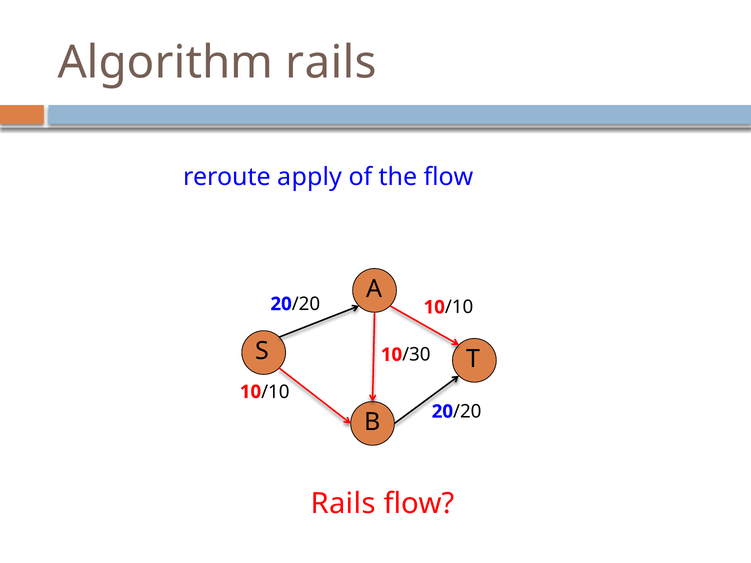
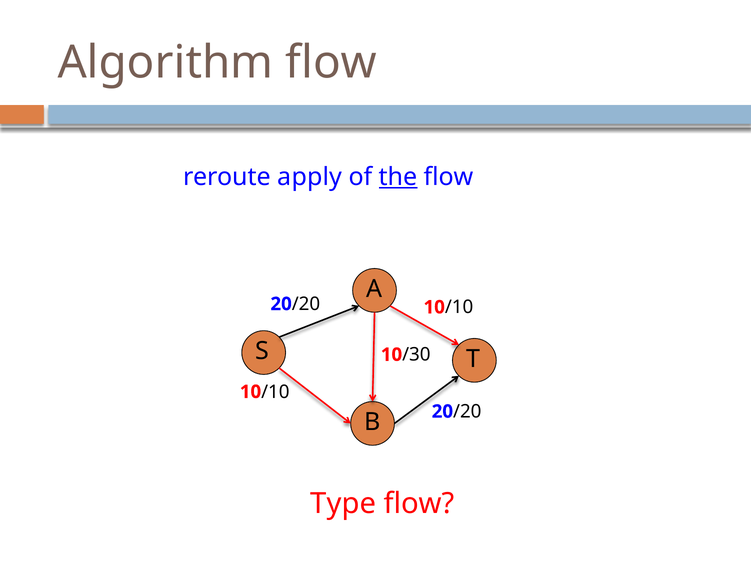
Algorithm rails: rails -> flow (331, 63)
the underline: none -> present (398, 177)
Rails: Rails -> Type (343, 504)
